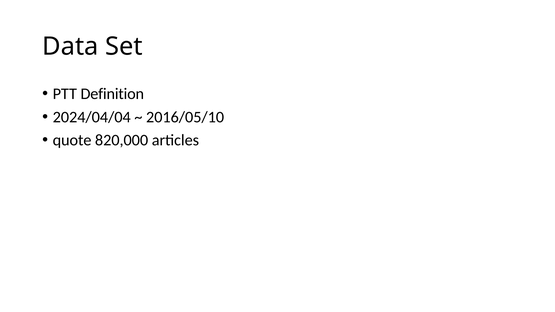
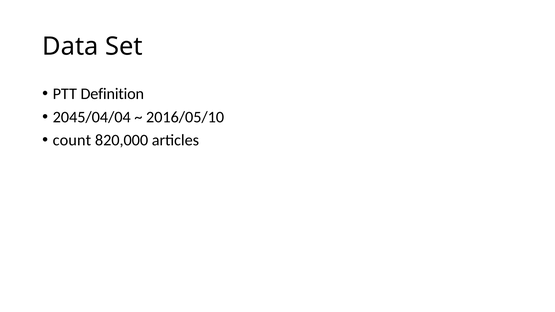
2024/04/04: 2024/04/04 -> 2045/04/04 (92, 117)
quote: quote -> count (72, 140)
